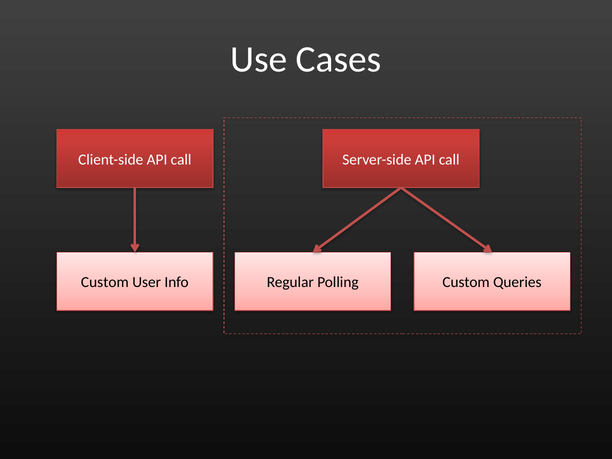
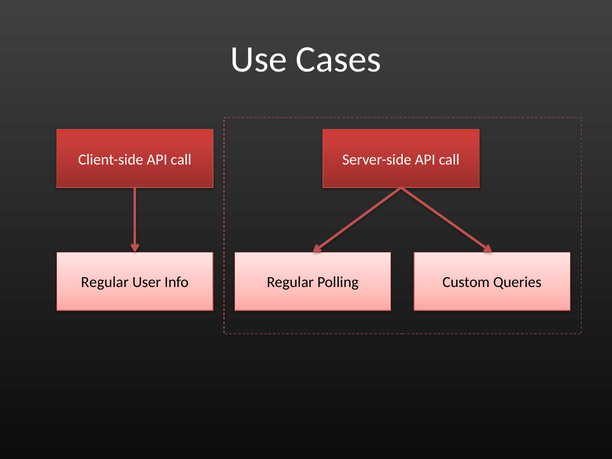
Custom: Custom -> Regular (105, 282)
